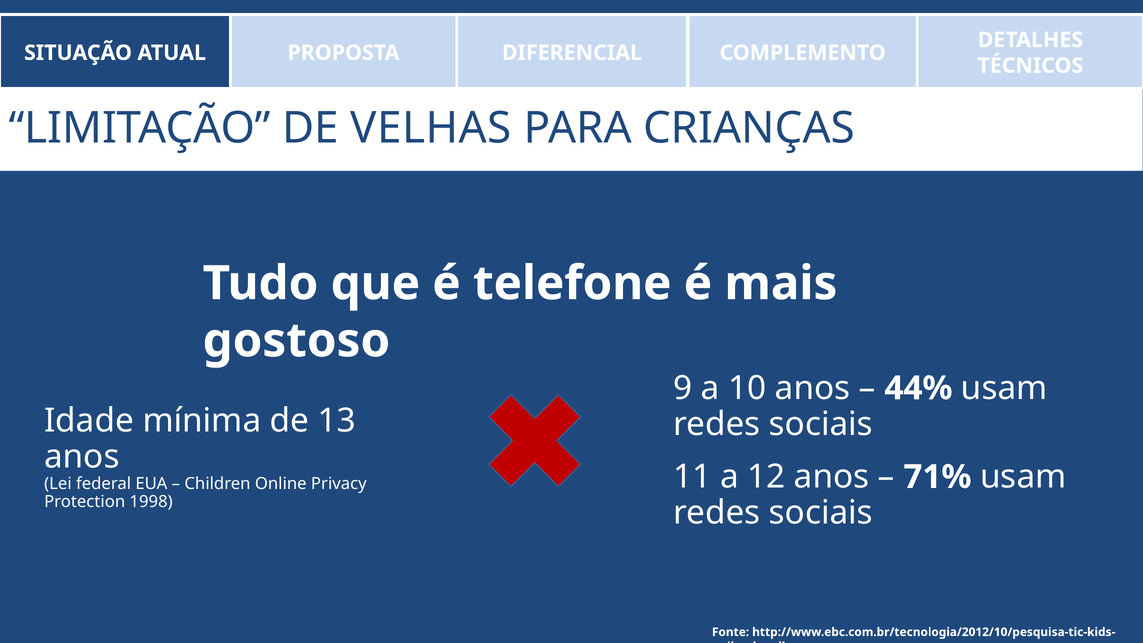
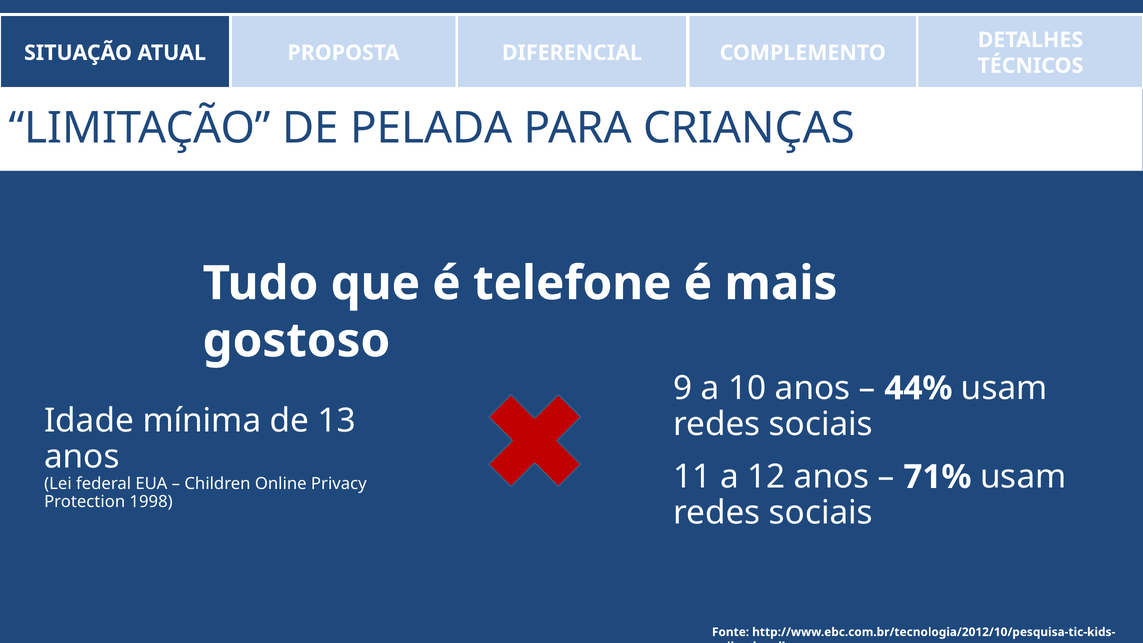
VELHAS: VELHAS -> PELADA (431, 128)
